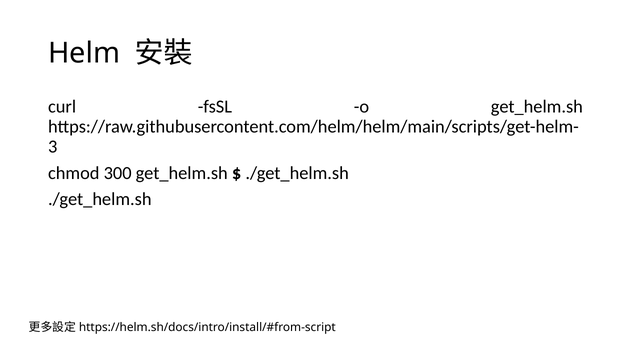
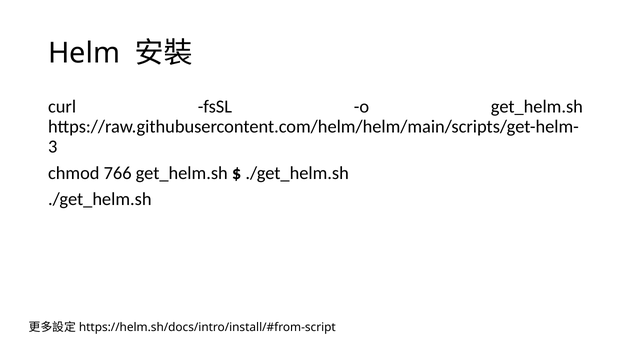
300: 300 -> 766 (118, 173)
